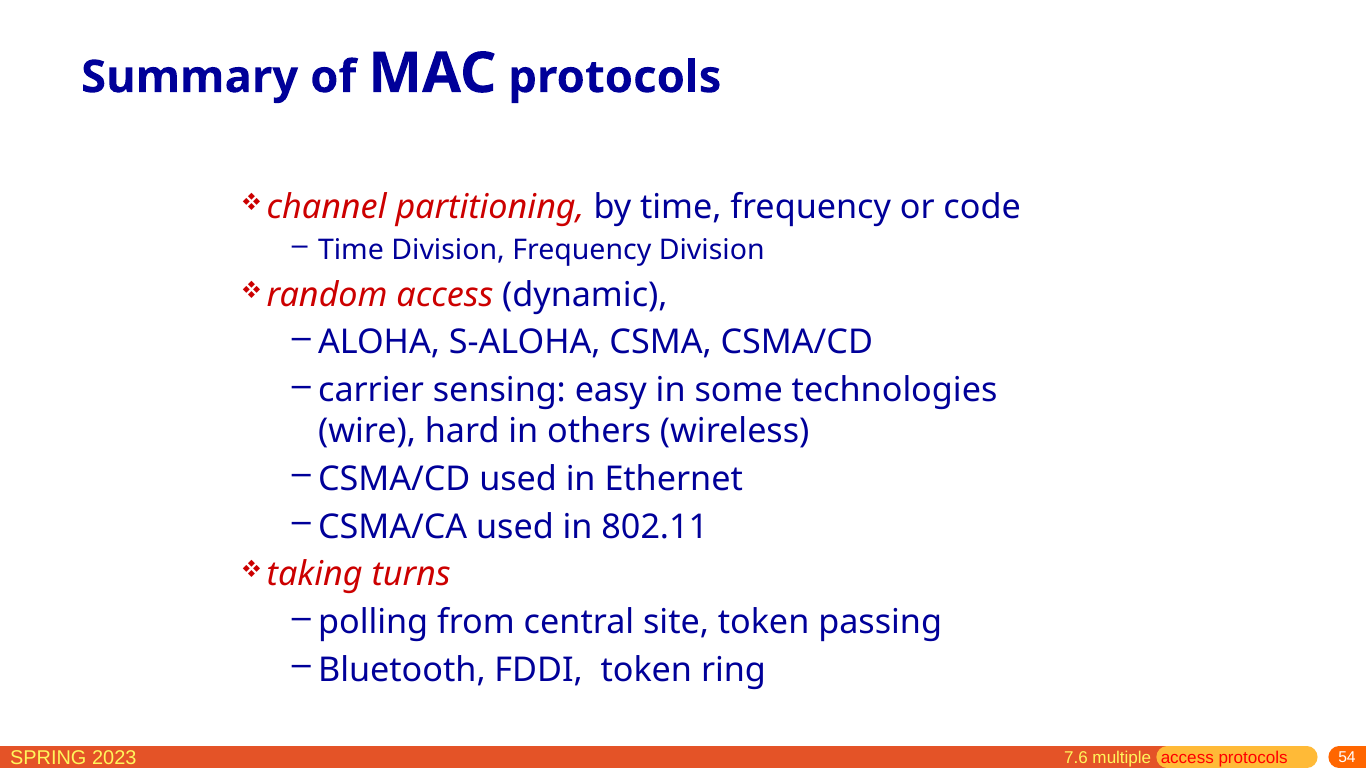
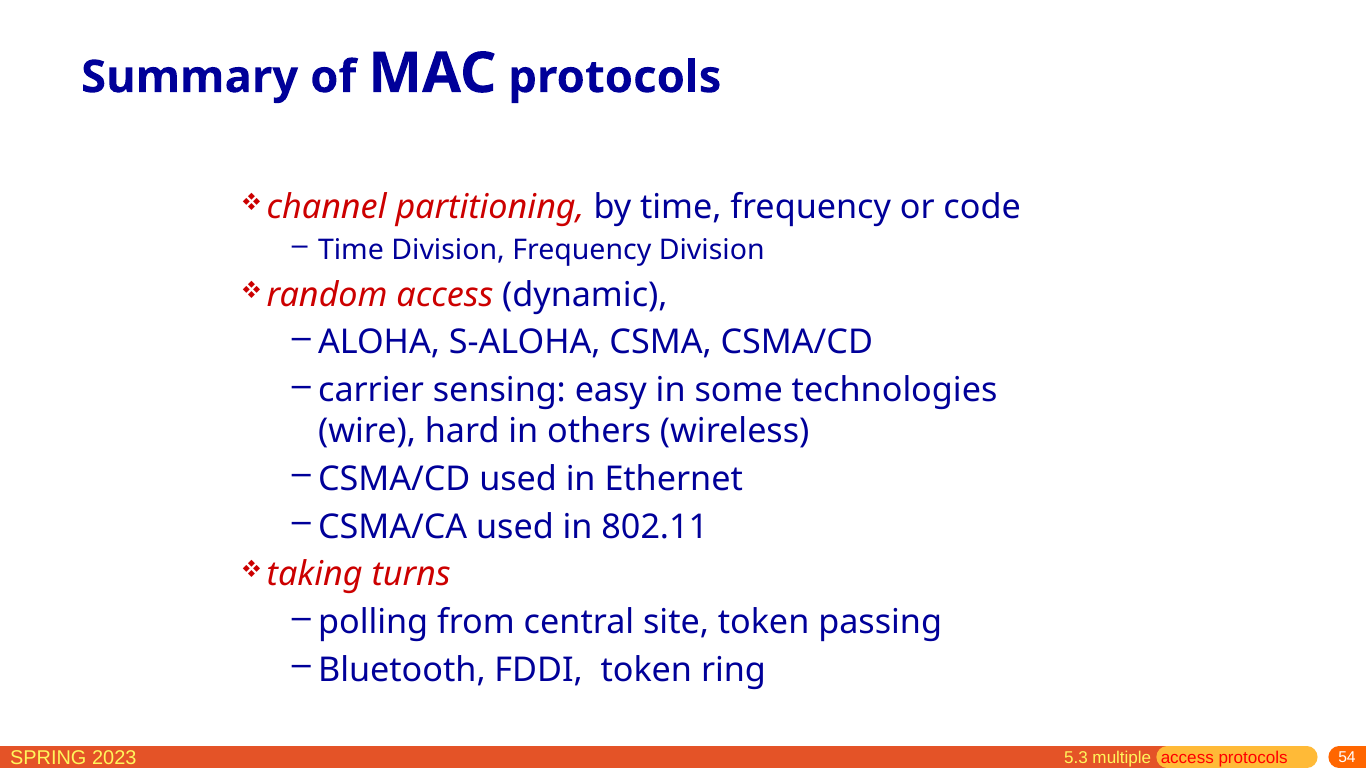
7.6: 7.6 -> 5.3 (1076, 759)
